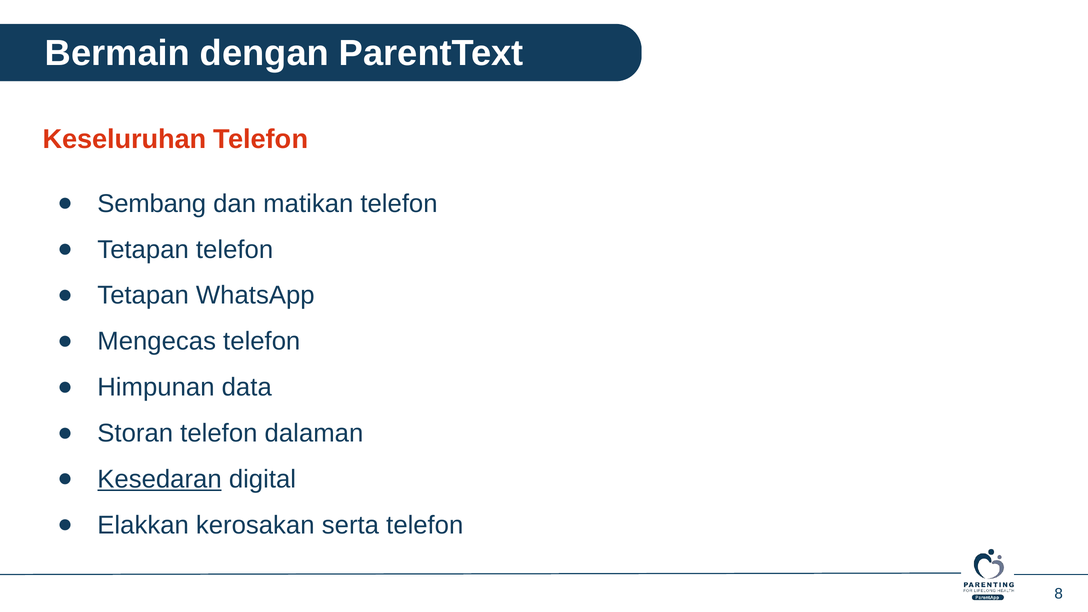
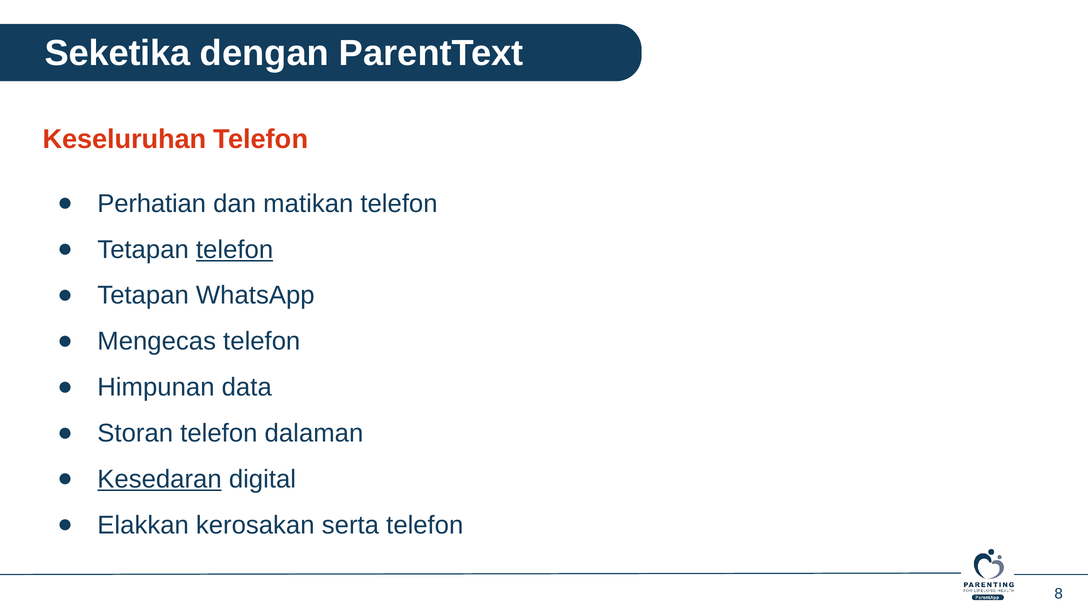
Bermain: Bermain -> Seketika (118, 53)
Sembang: Sembang -> Perhatian (152, 204)
telefon underline: none -> present (235, 250)
